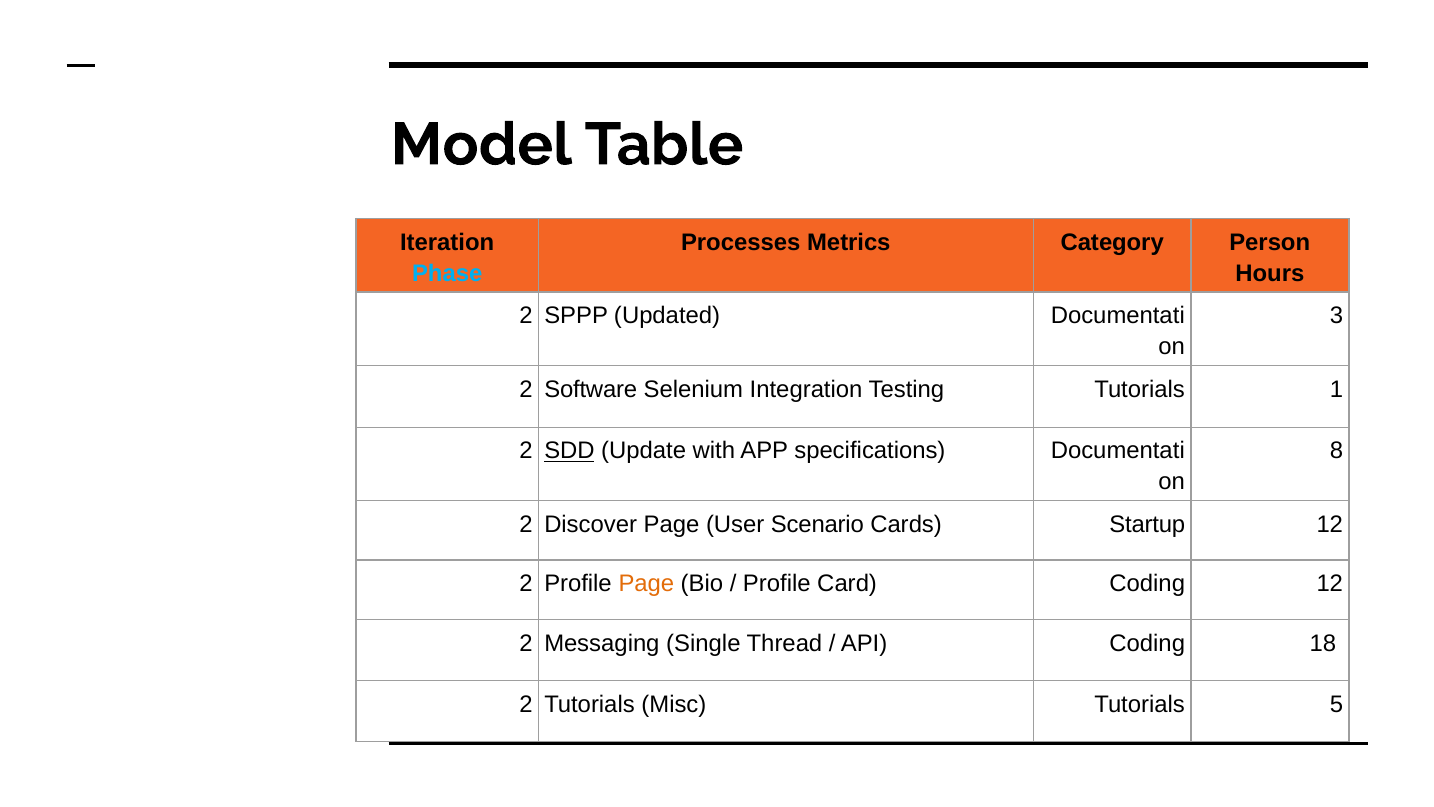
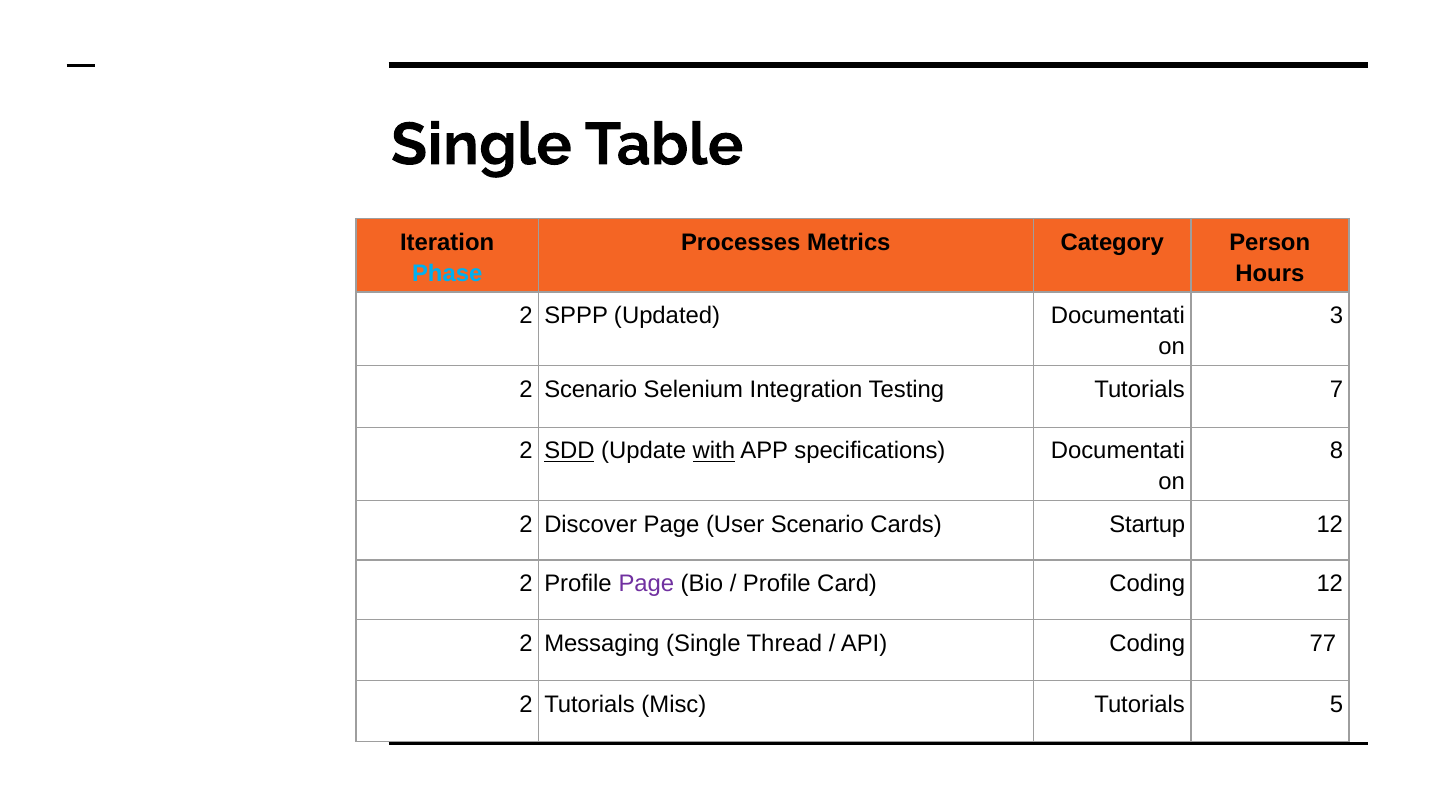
Model: Model -> Single (481, 145)
2 Software: Software -> Scenario (591, 389)
1: 1 -> 7 (1337, 389)
with underline: none -> present (714, 451)
Page colour: orange -> purple (646, 583)
18: 18 -> 77 (1323, 643)
